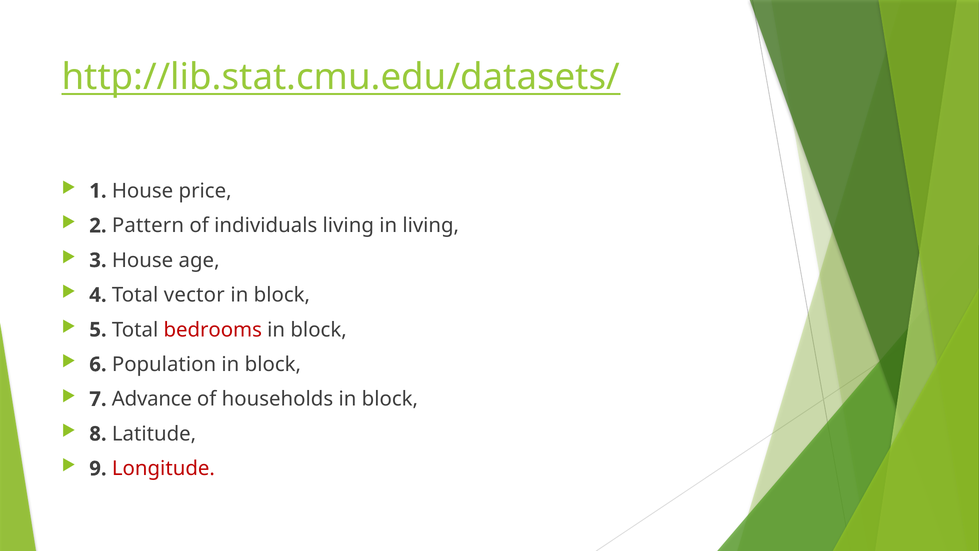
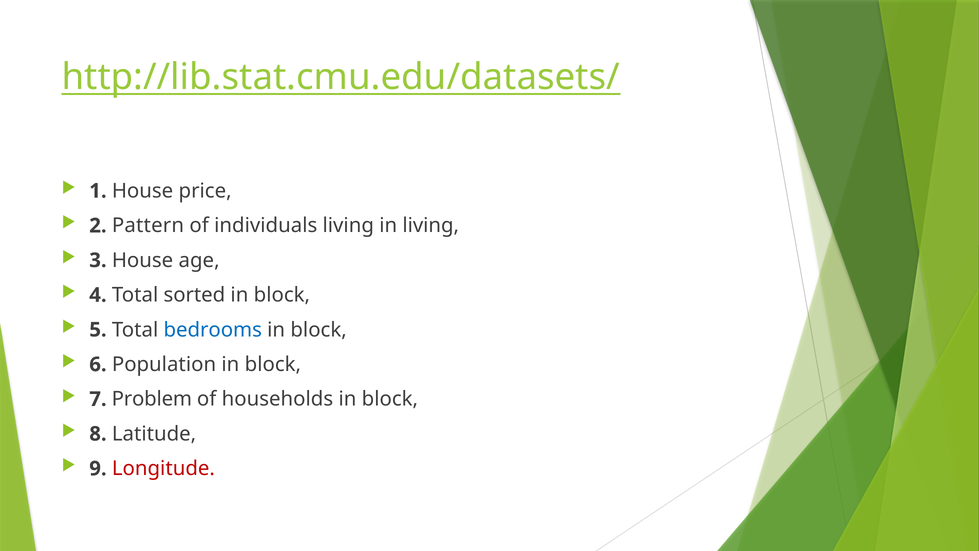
vector: vector -> sorted (194, 295)
bedrooms colour: red -> blue (213, 330)
Advance: Advance -> Problem (152, 399)
